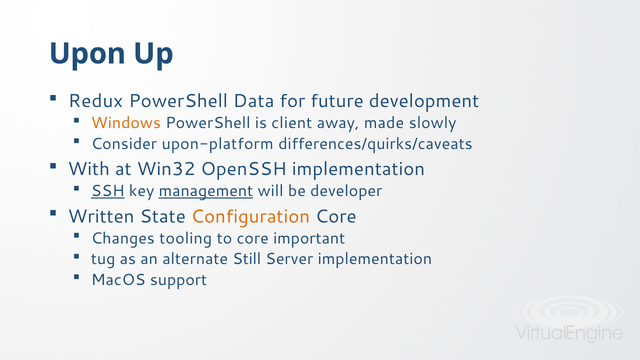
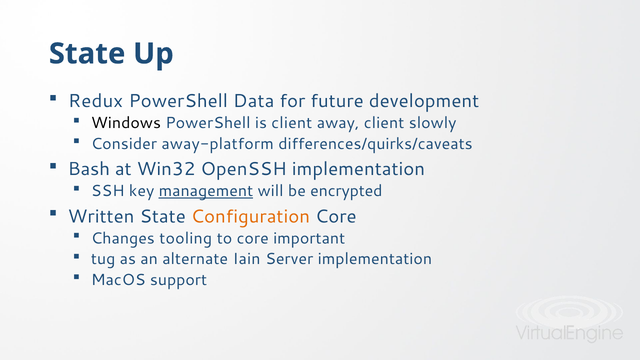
Upon: Upon -> State (87, 54)
Windows colour: orange -> black (126, 123)
away made: made -> client (384, 123)
upon-platform: upon-platform -> away-platform (218, 144)
With: With -> Bash (89, 169)
SSH underline: present -> none (108, 191)
developer: developer -> encrypted (346, 191)
Still: Still -> Iain (247, 259)
